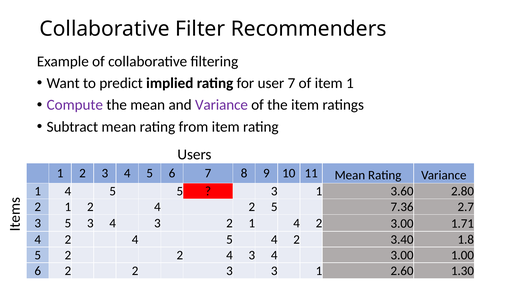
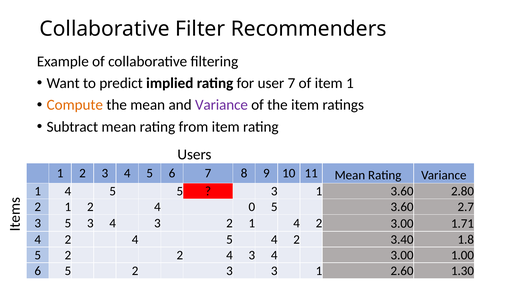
Compute colour: purple -> orange (75, 105)
2 4 2: 2 -> 0 (252, 207)
5 7.36: 7.36 -> 3.60 (402, 207)
6 2: 2 -> 5 (68, 271)
